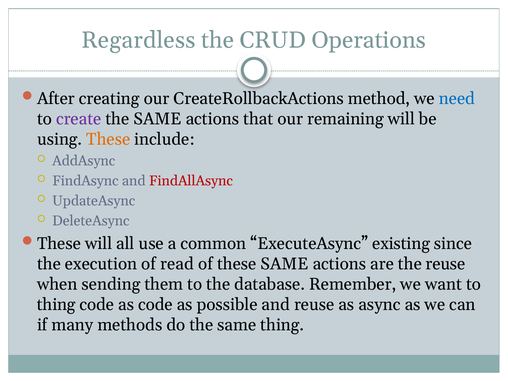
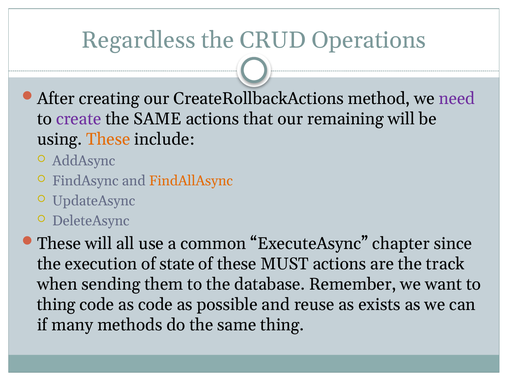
need colour: blue -> purple (457, 99)
FindAllAsync colour: red -> orange (191, 181)
existing: existing -> chapter (401, 244)
read: read -> state (177, 264)
these SAME: SAME -> MUST (285, 264)
the reuse: reuse -> track (445, 264)
async: async -> exists (379, 305)
